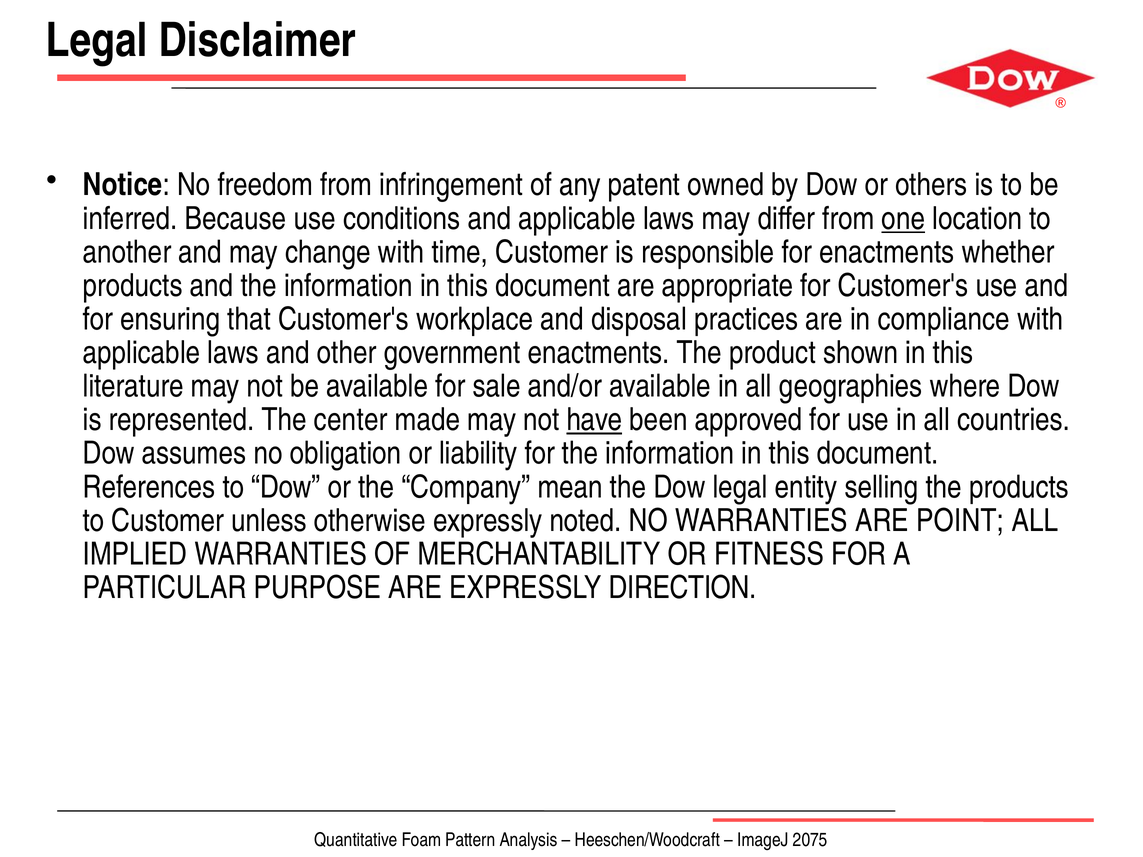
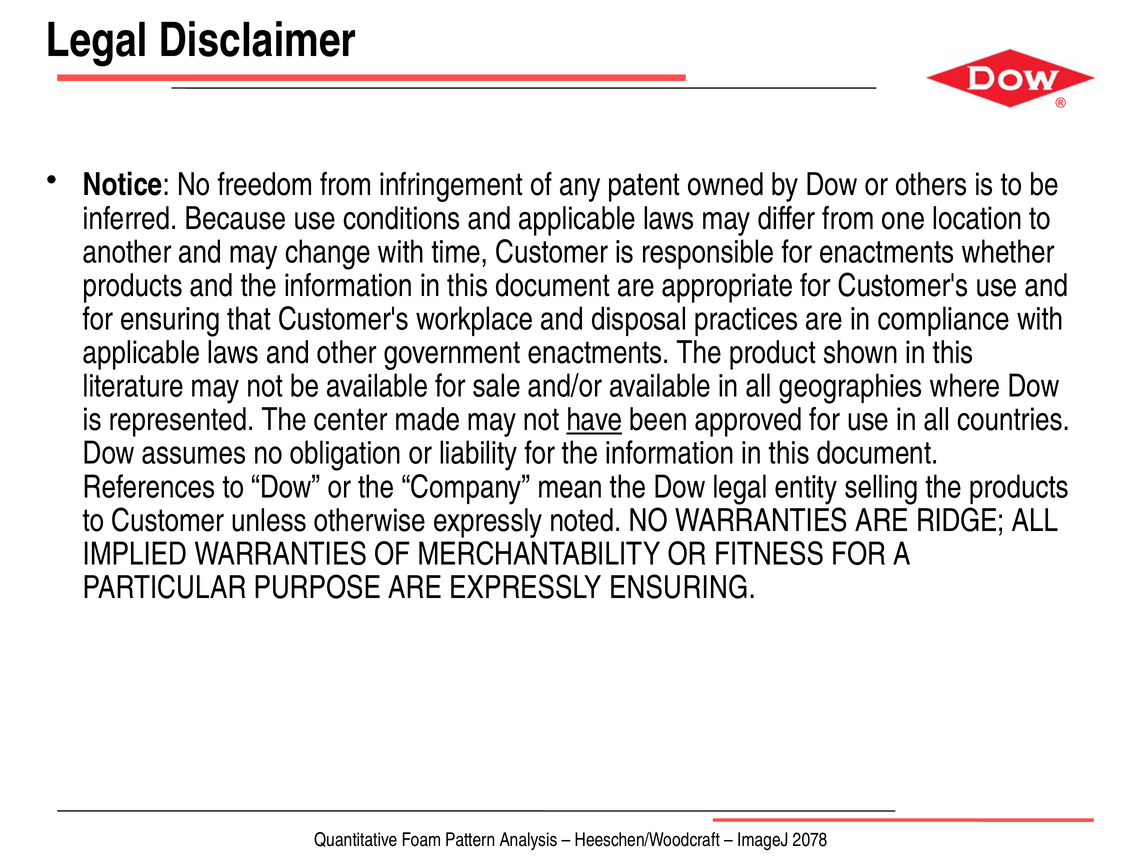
one underline: present -> none (903, 219)
POINT: POINT -> RIDGE (960, 521)
EXPRESSLY DIRECTION: DIRECTION -> ENSURING (683, 588)
2075: 2075 -> 2078 (810, 840)
